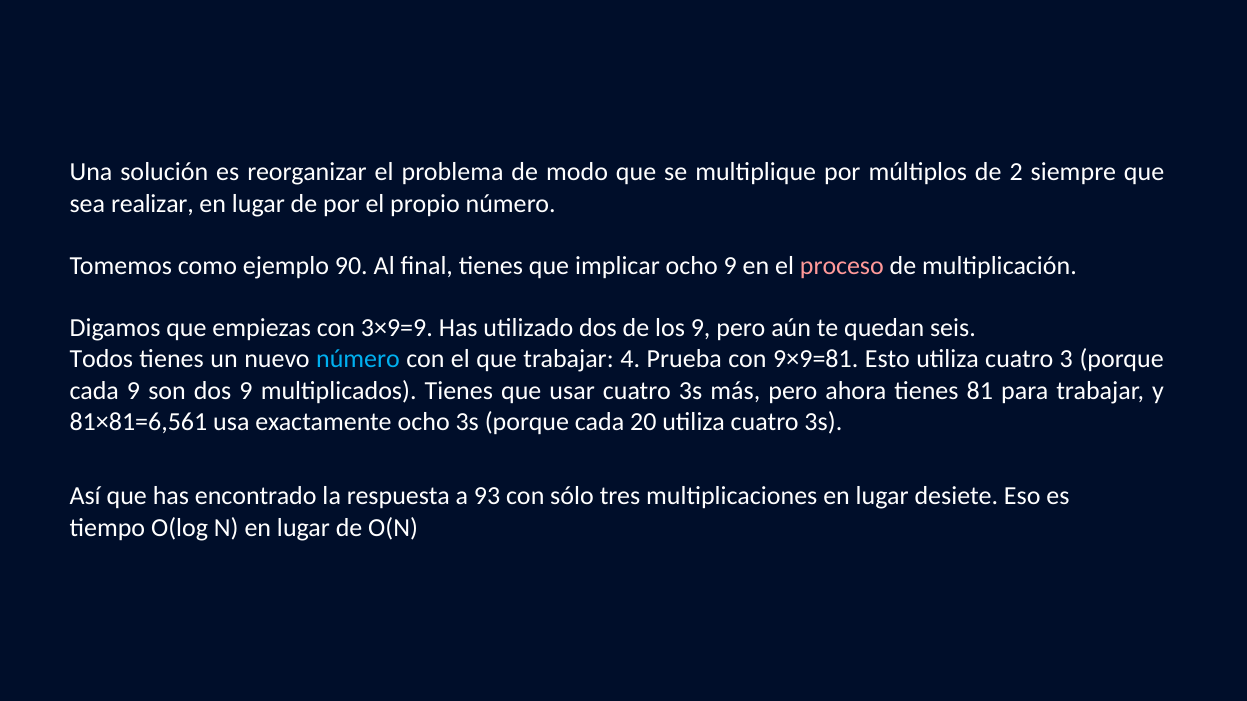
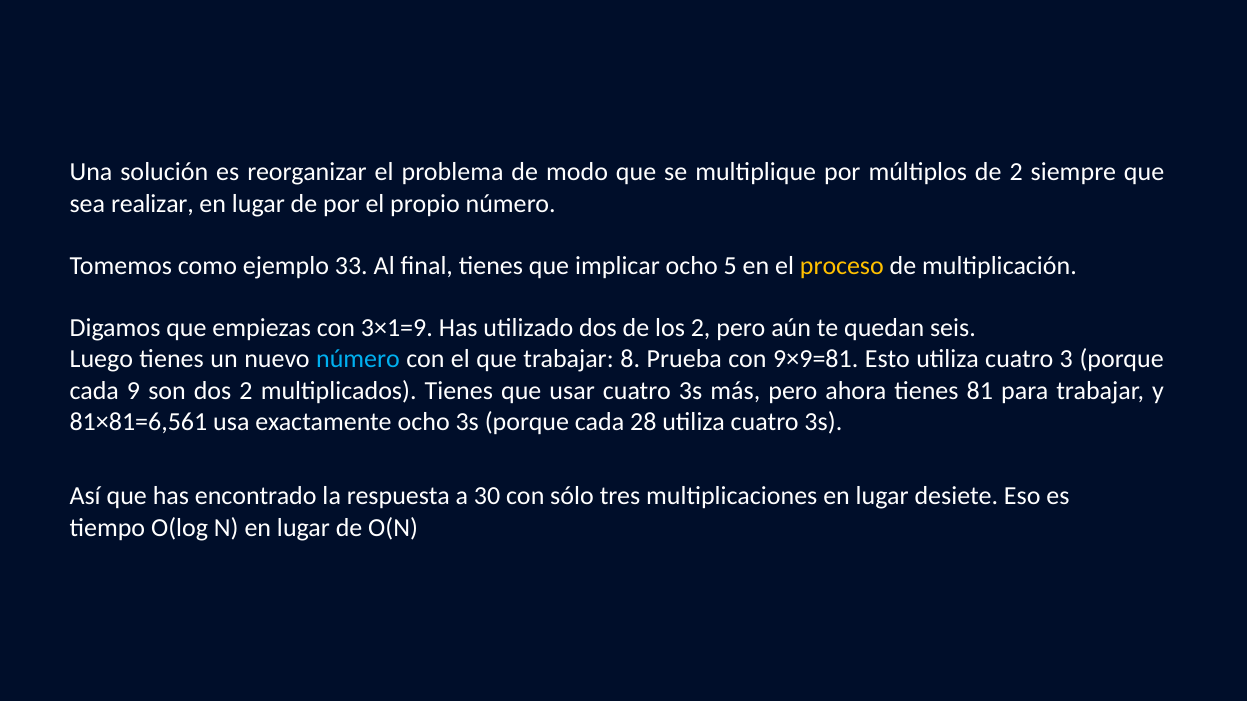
90: 90 -> 33 (351, 266)
ocho 9: 9 -> 5 (730, 266)
proceso colour: pink -> yellow (842, 266)
3×9=9: 3×9=9 -> 3×1=9 (397, 328)
los 9: 9 -> 2 (701, 328)
Todos: Todos -> Luego (101, 360)
4: 4 -> 8 (630, 360)
dos 9: 9 -> 2 (246, 391)
20: 20 -> 28 (643, 422)
93: 93 -> 30 (487, 497)
